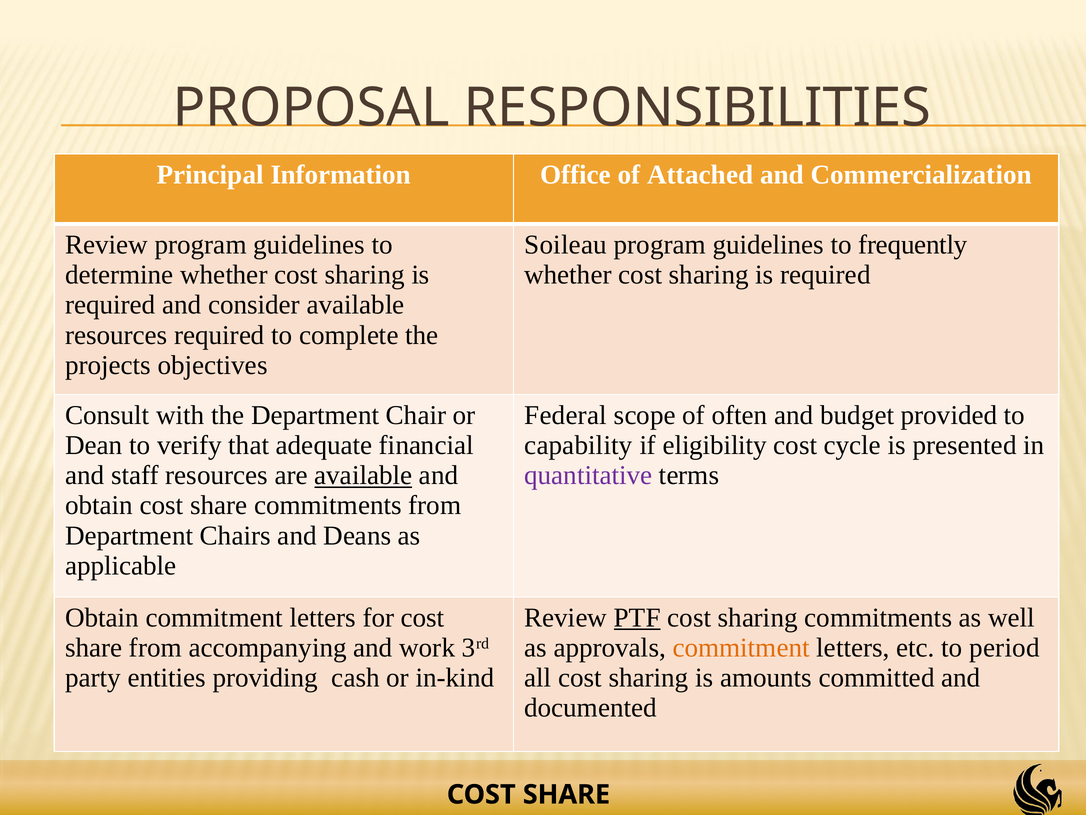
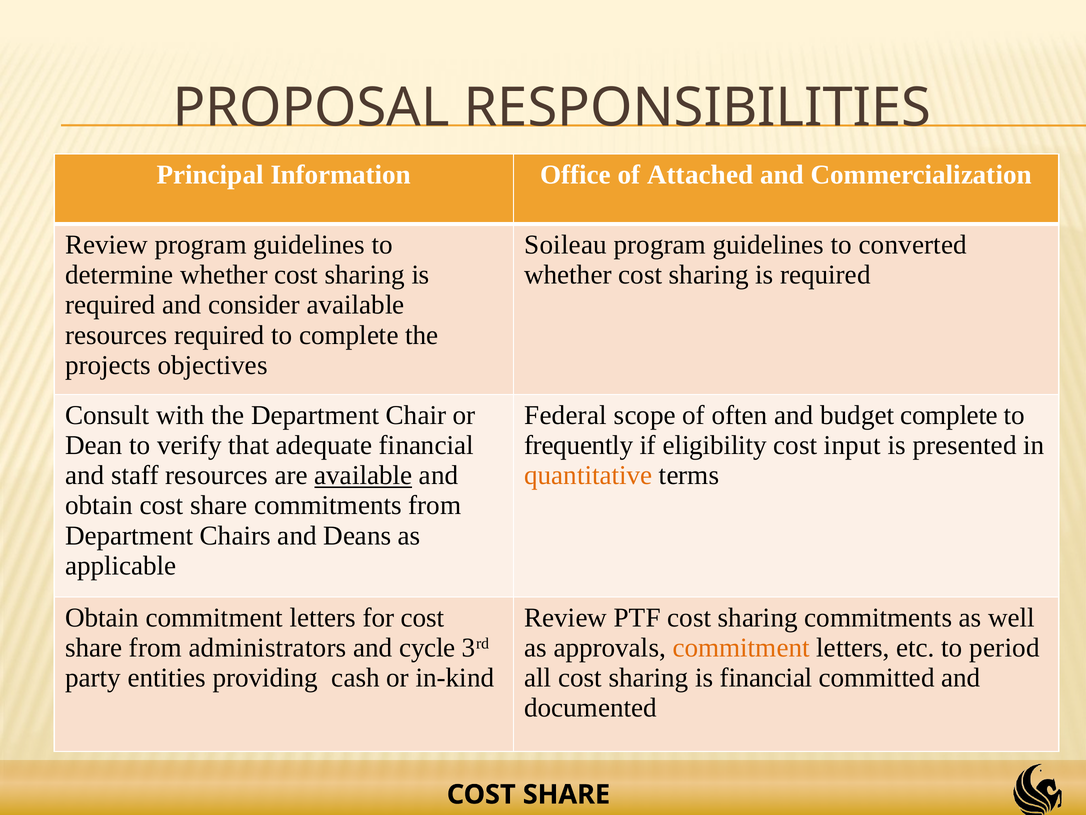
frequently: frequently -> converted (913, 245)
budget provided: provided -> complete (949, 415)
capability: capability -> frequently (579, 445)
cycle: cycle -> input (852, 445)
quantitative colour: purple -> orange (588, 475)
PTF underline: present -> none (637, 617)
accompanying: accompanying -> administrators (268, 647)
work: work -> cycle (427, 647)
is amounts: amounts -> financial (766, 677)
